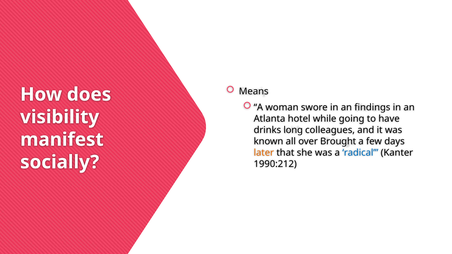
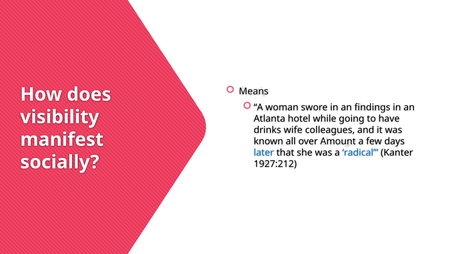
long: long -> wife (293, 130)
Brought: Brought -> Amount (338, 141)
later colour: orange -> blue (264, 153)
1990:212: 1990:212 -> 1927:212 (275, 164)
